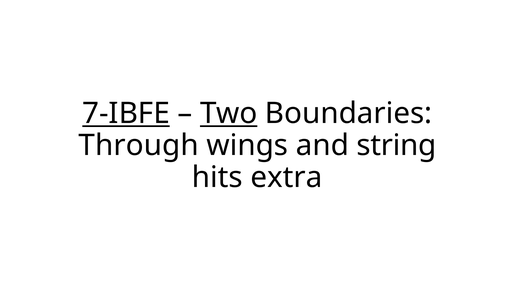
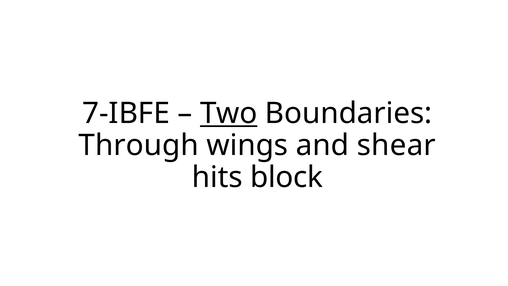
7-IBFE underline: present -> none (126, 113)
string: string -> shear (396, 145)
extra: extra -> block (287, 177)
